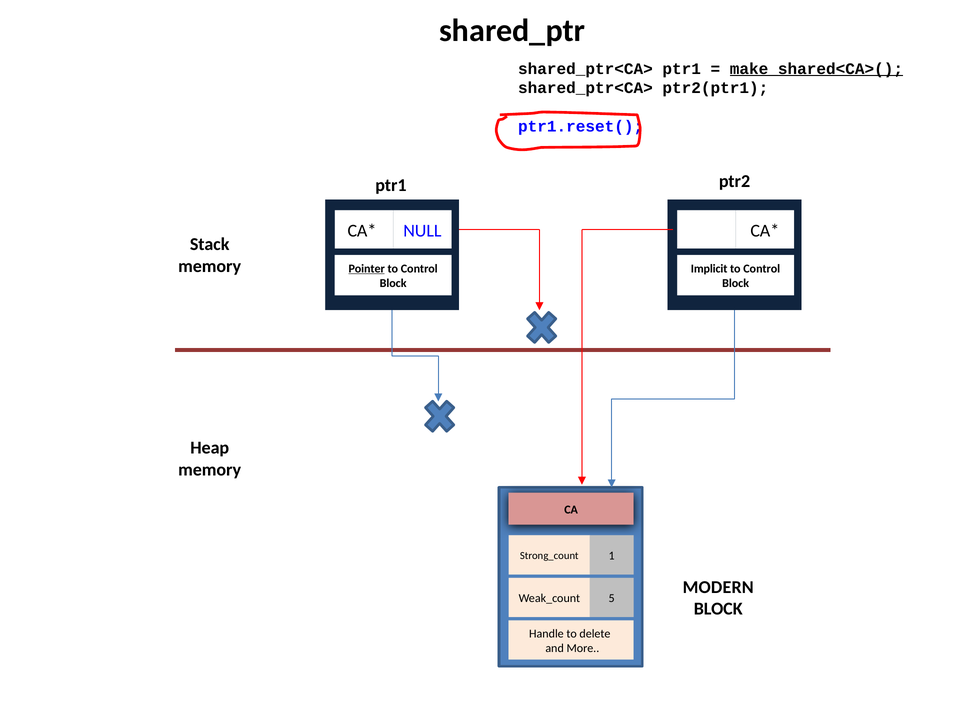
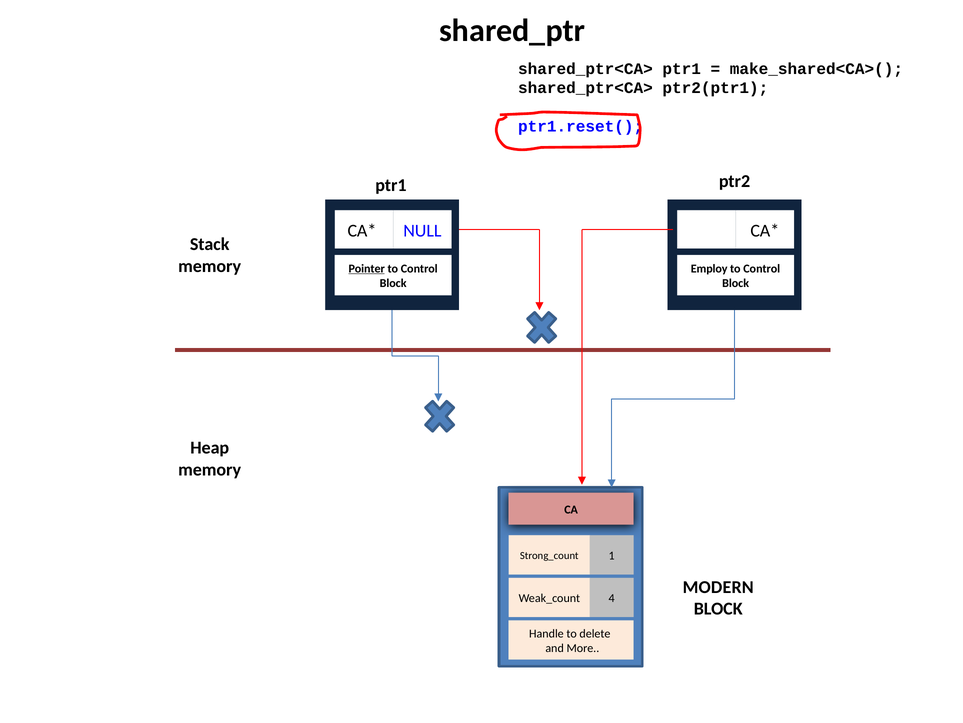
make_shared<CA>( underline: present -> none (816, 69)
Implicit: Implicit -> Employ (709, 268)
5: 5 -> 4 (612, 598)
